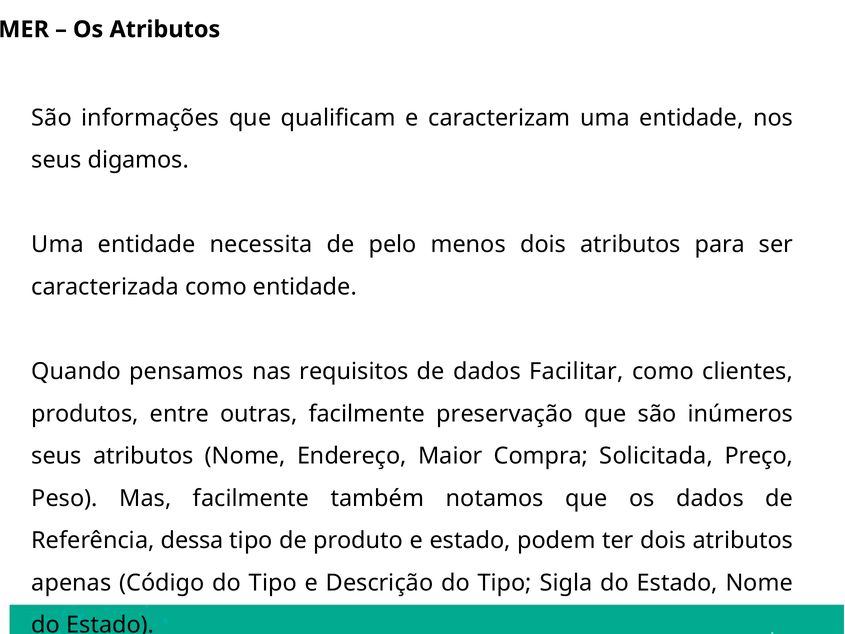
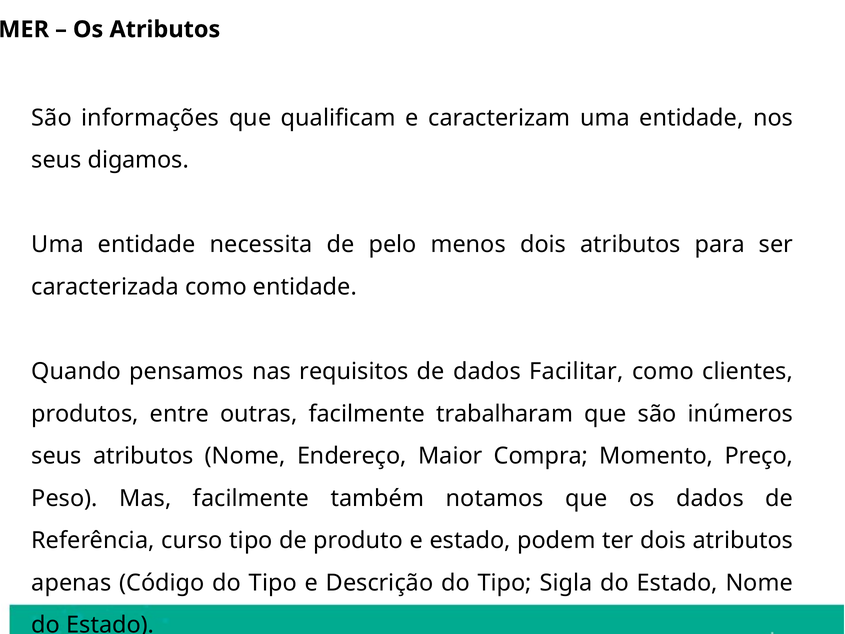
preservação: preservação -> trabalharam (505, 414)
Solicitada: Solicitada -> Momento (656, 456)
dessa: dessa -> curso (192, 540)
